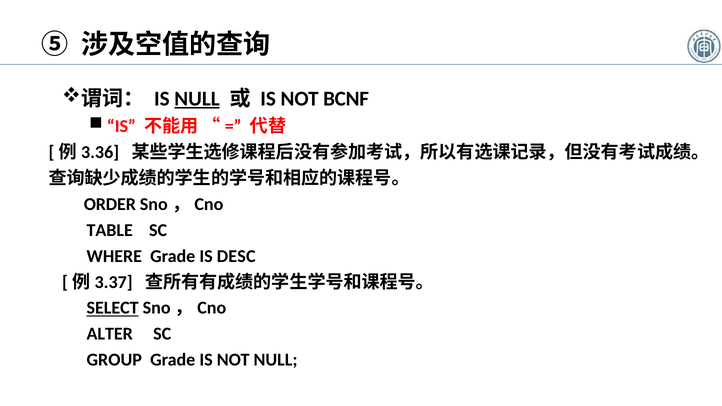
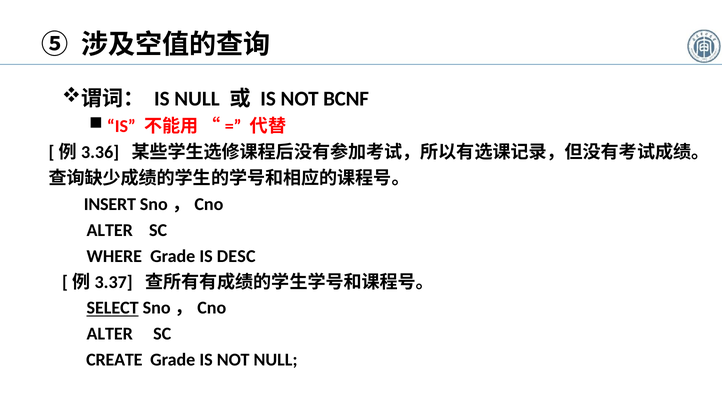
NULL underline: present -> none (197, 99)
ORDER: ORDER -> INSERT (110, 204)
TABLE: TABLE -> ALTER (110, 230)
GROUP: GROUP -> CREATE (114, 360)
